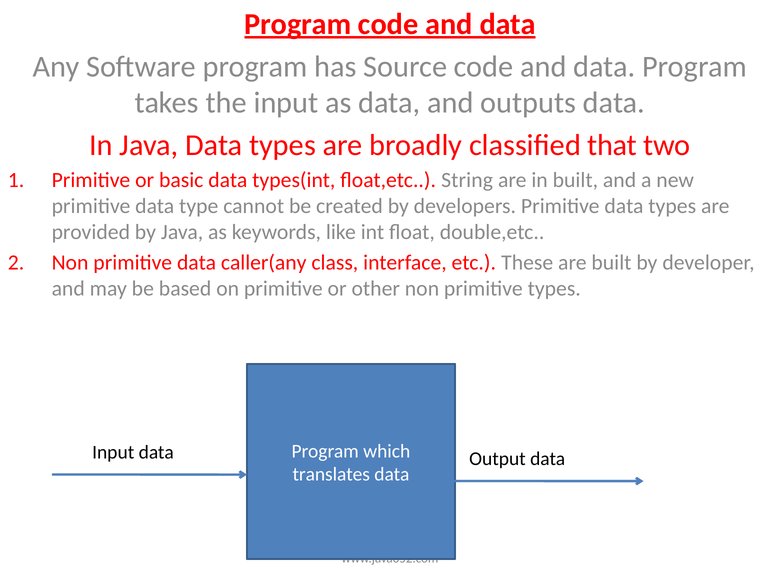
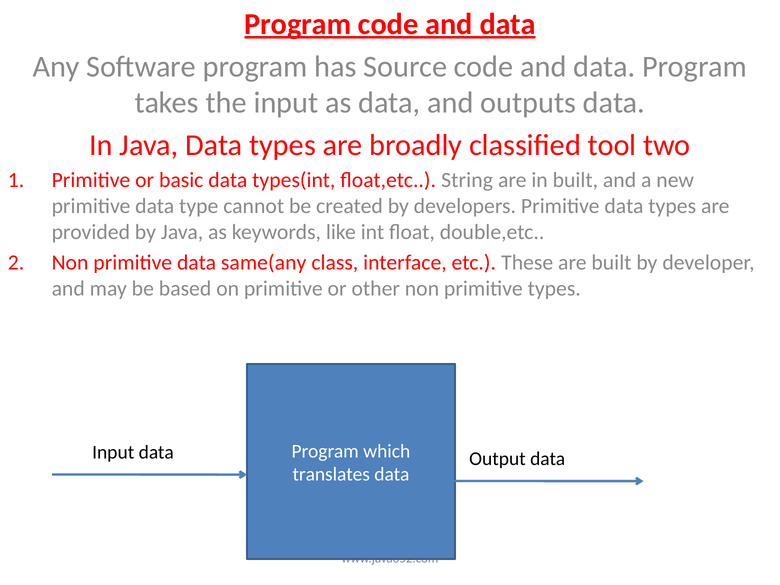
that: that -> tool (612, 145)
caller(any: caller(any -> same(any (264, 263)
